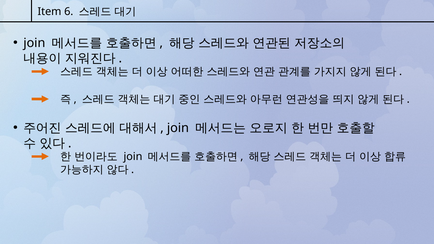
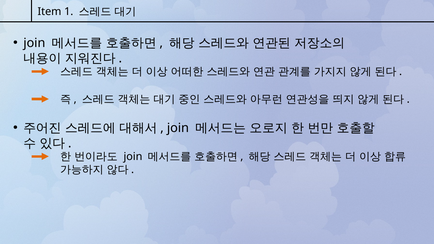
6: 6 -> 1 (69, 12)
